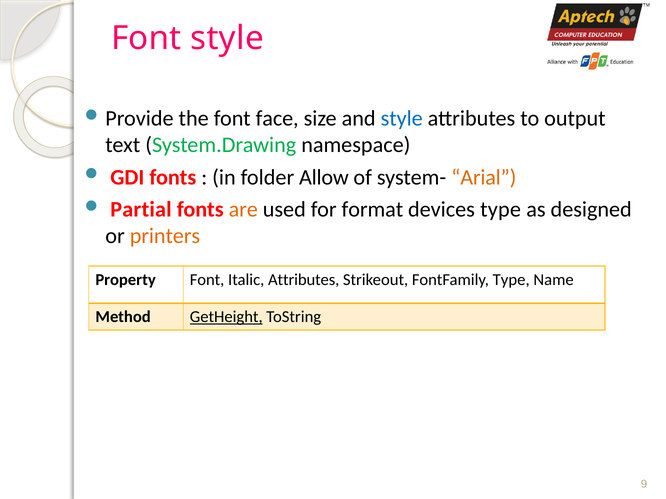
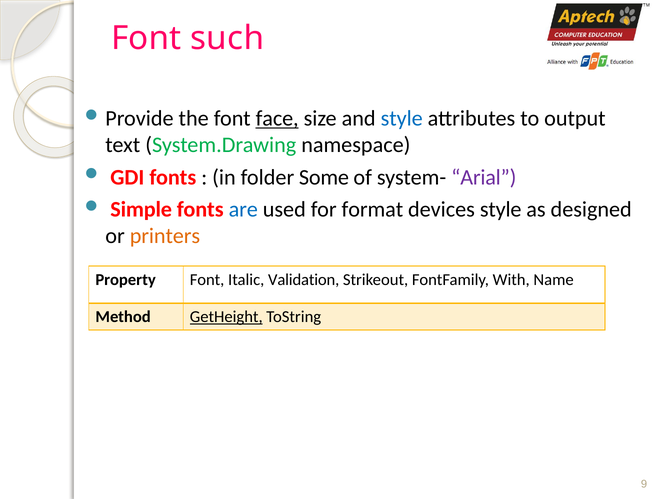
Font style: style -> such (227, 38)
face underline: none -> present (277, 119)
Allow: Allow -> Some (324, 177)
Arial colour: orange -> purple (484, 177)
Partial: Partial -> Simple (141, 210)
are colour: orange -> blue (243, 210)
devices type: type -> style (501, 210)
Italic Attributes: Attributes -> Validation (304, 280)
FontFamily Type: Type -> With (511, 280)
